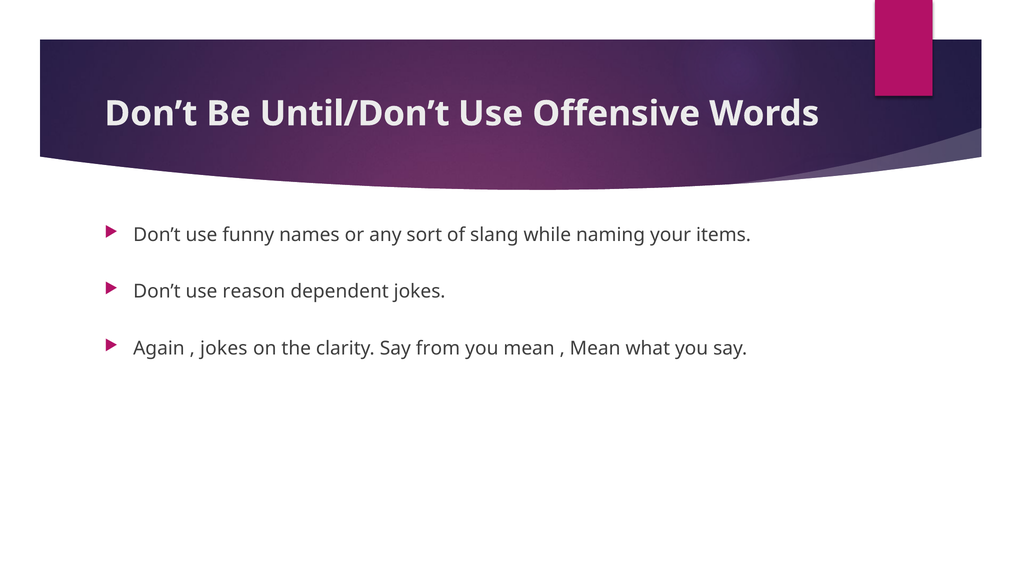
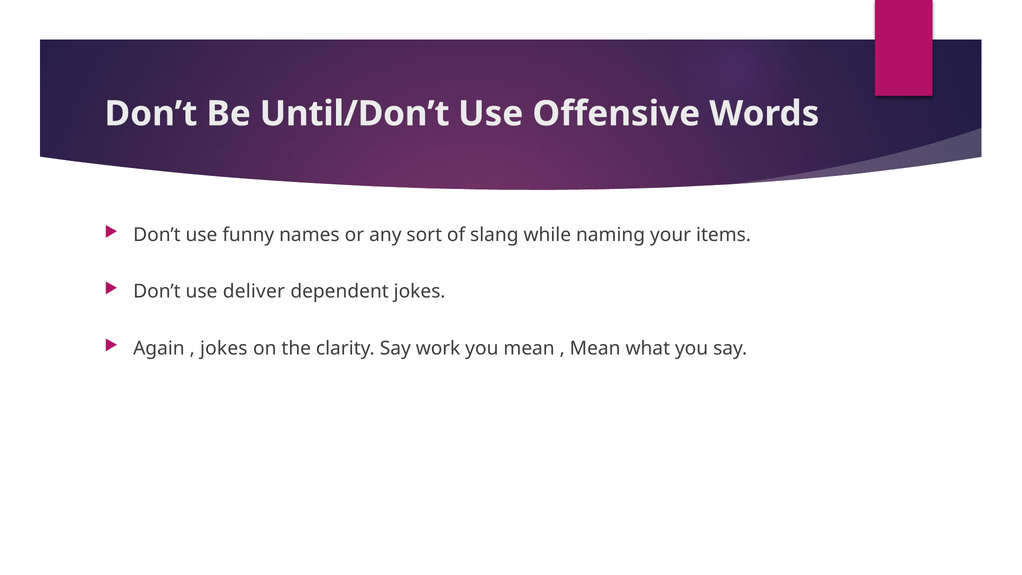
reason: reason -> deliver (254, 292)
from: from -> work (438, 348)
